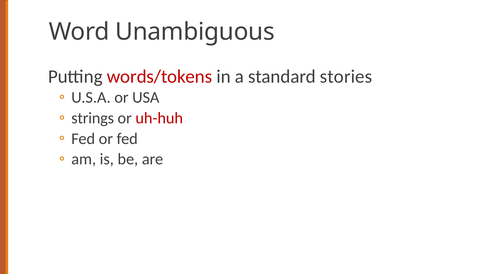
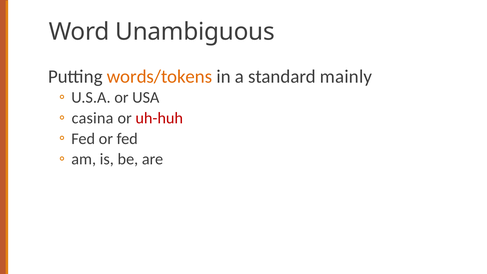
words/tokens colour: red -> orange (160, 76)
stories: stories -> mainly (346, 76)
strings: strings -> casina (93, 118)
